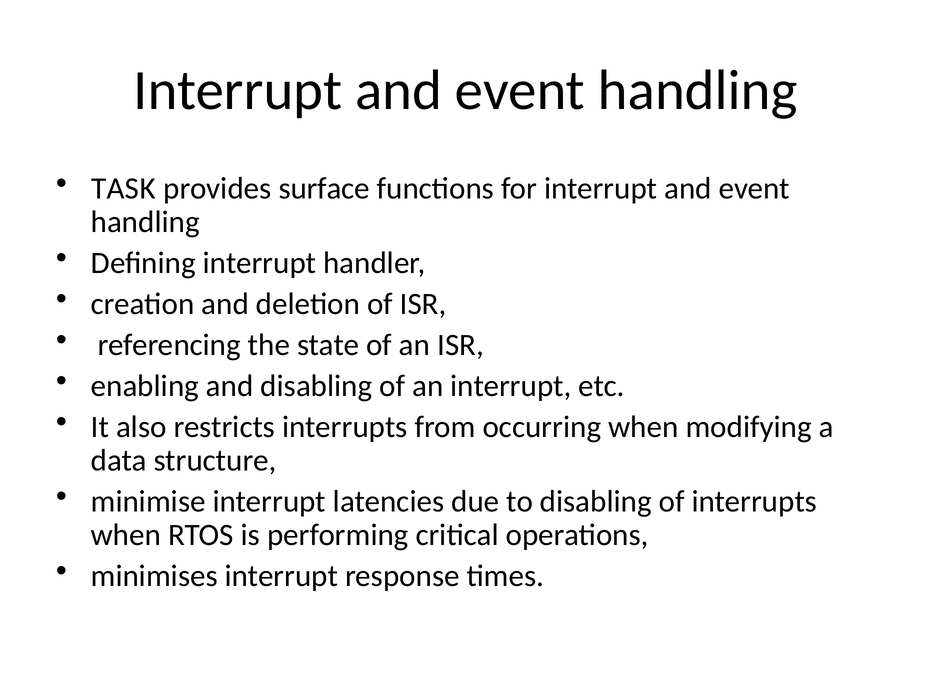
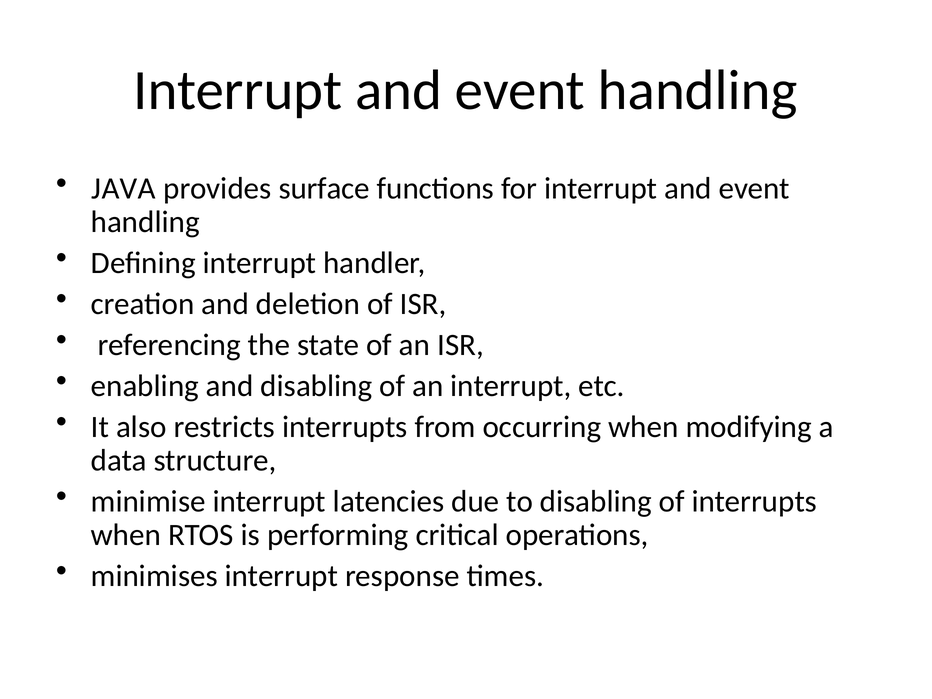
TASK: TASK -> JAVA (123, 189)
